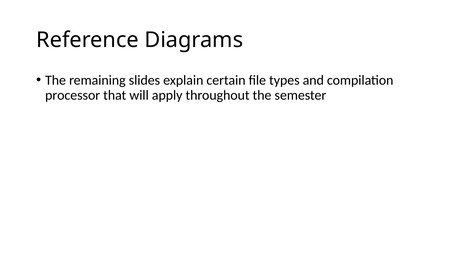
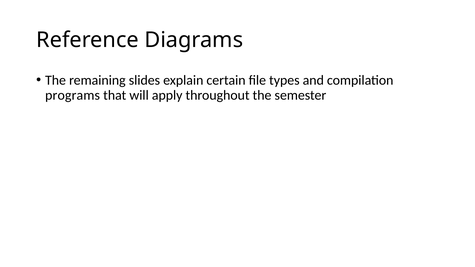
processor: processor -> programs (73, 95)
